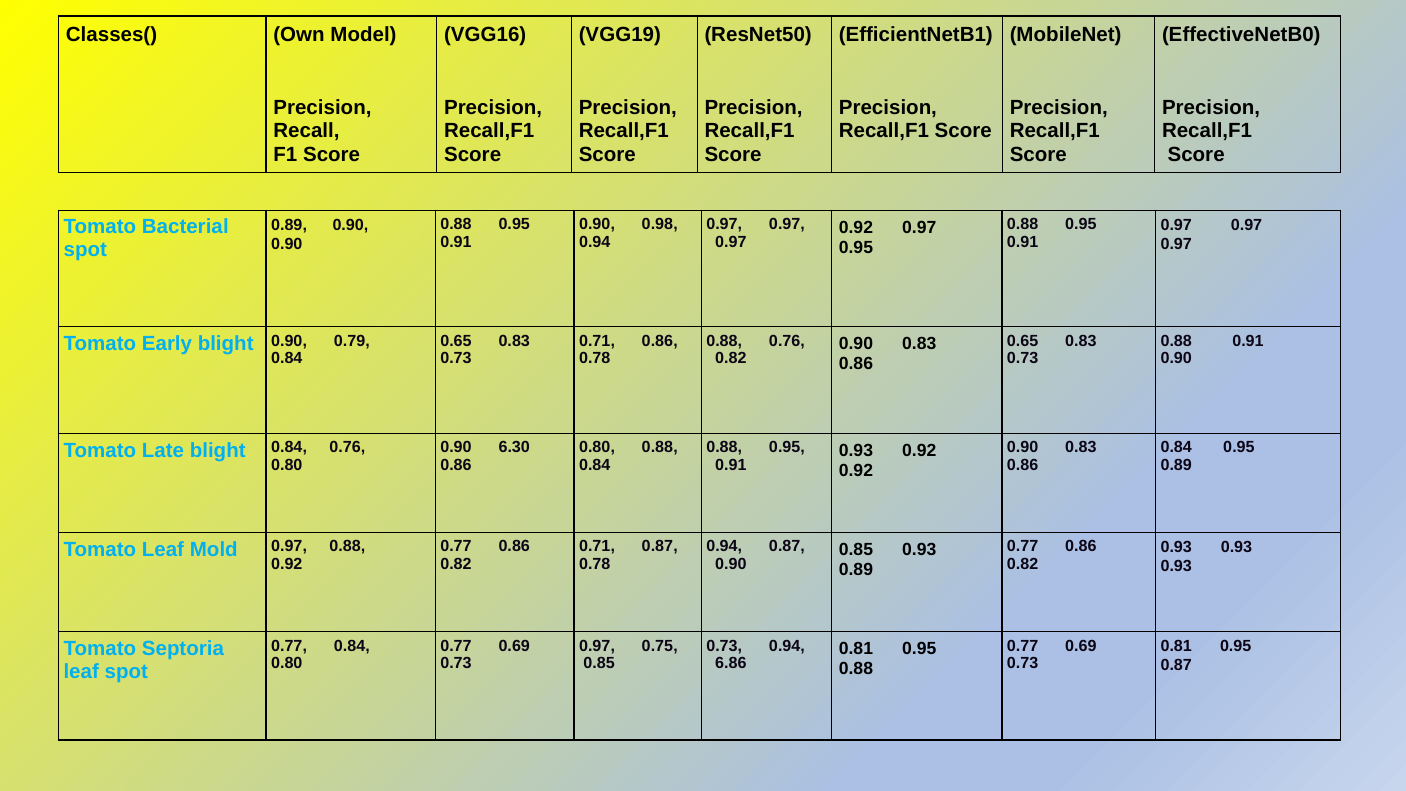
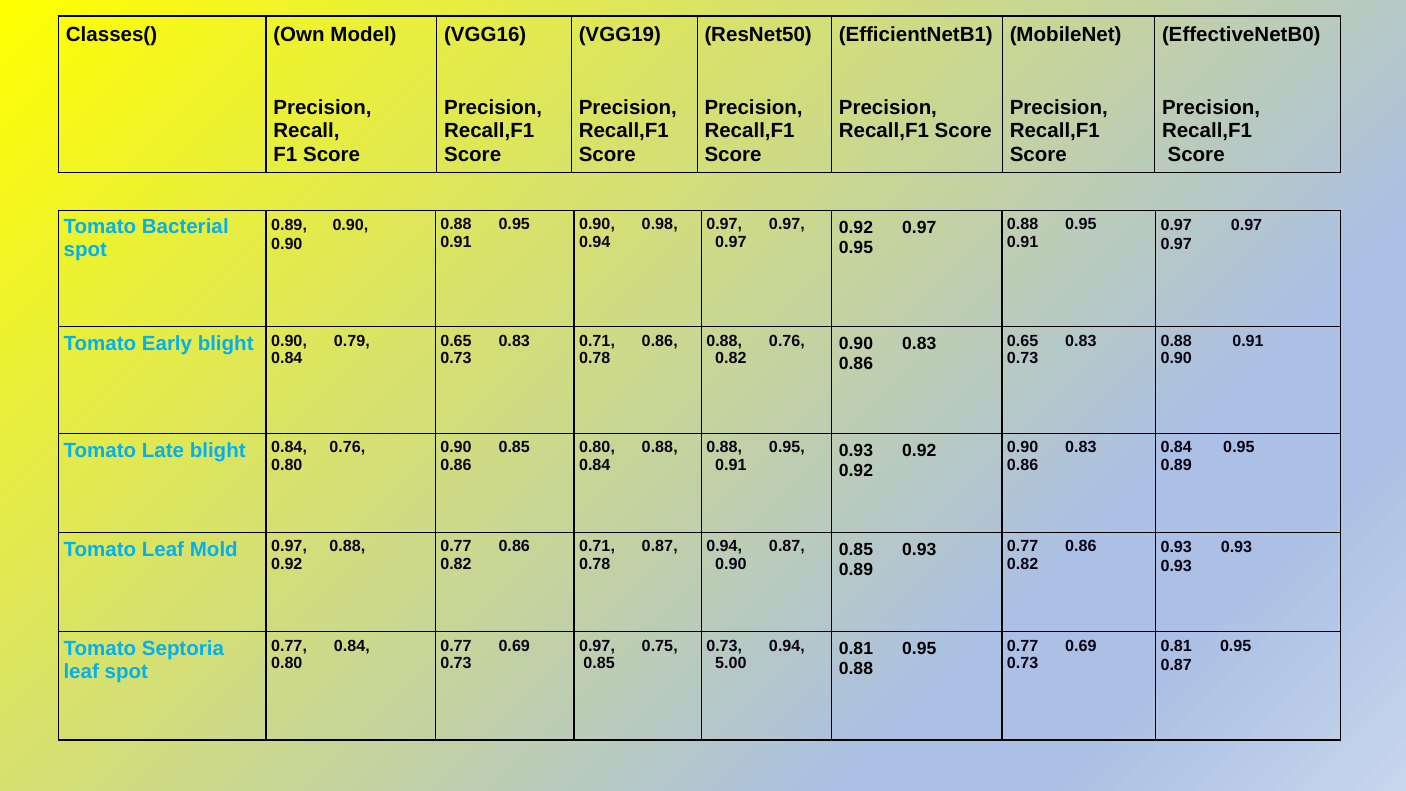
6.30: 6.30 -> 0.85 (514, 448)
6.86: 6.86 -> 5.00 (731, 664)
